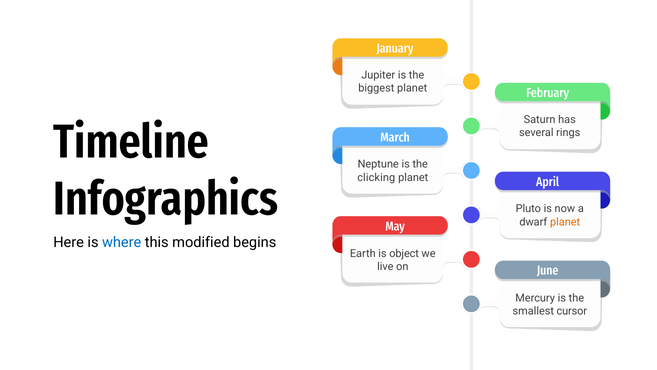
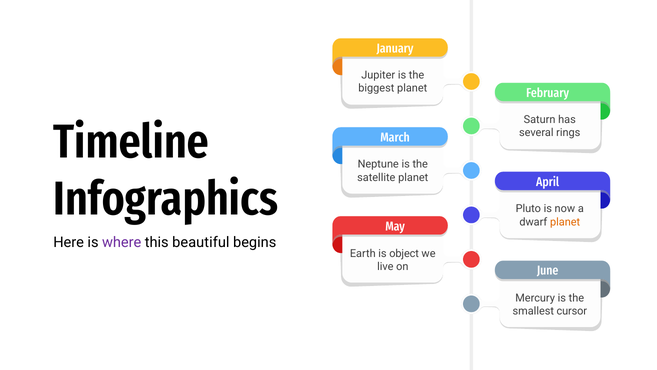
clicking: clicking -> satellite (376, 177)
where colour: blue -> purple (122, 242)
modified: modified -> beautiful (201, 242)
